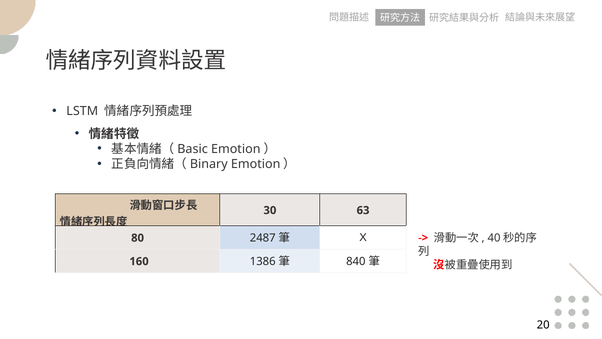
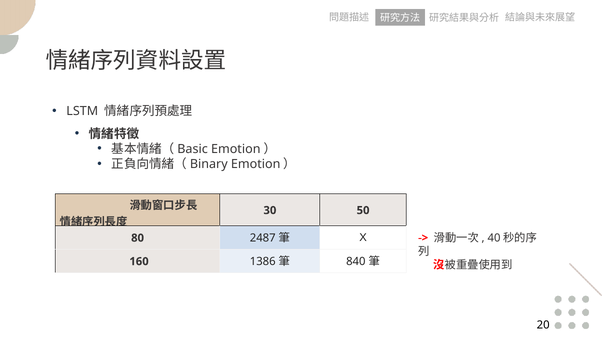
63: 63 -> 50 (363, 210)
